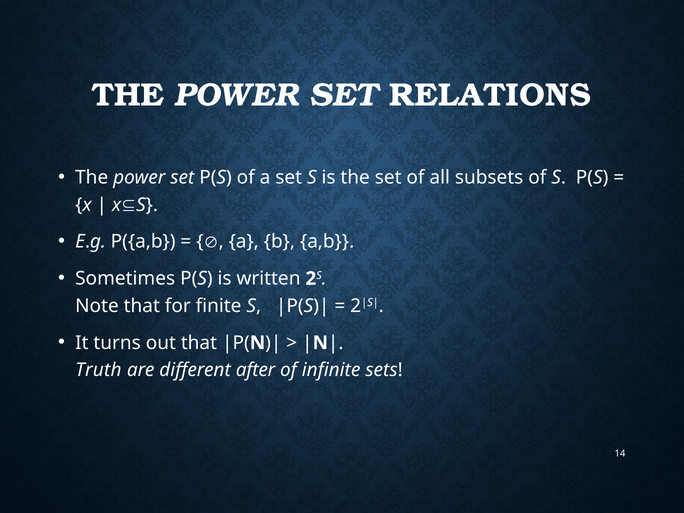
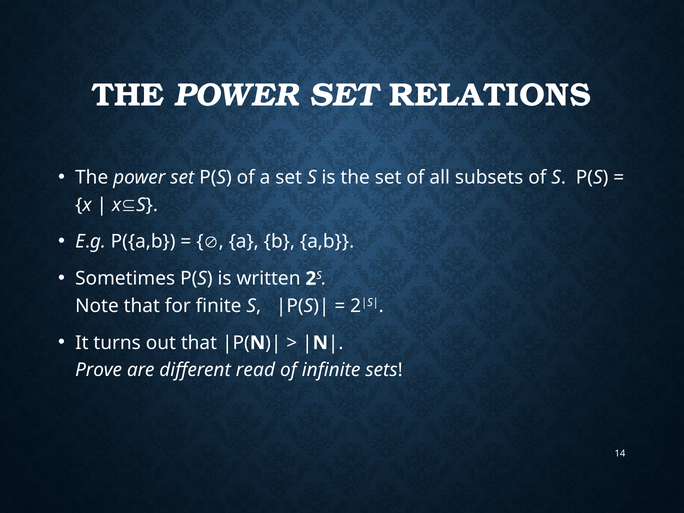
Truth: Truth -> Prove (99, 370)
after: after -> read (255, 370)
